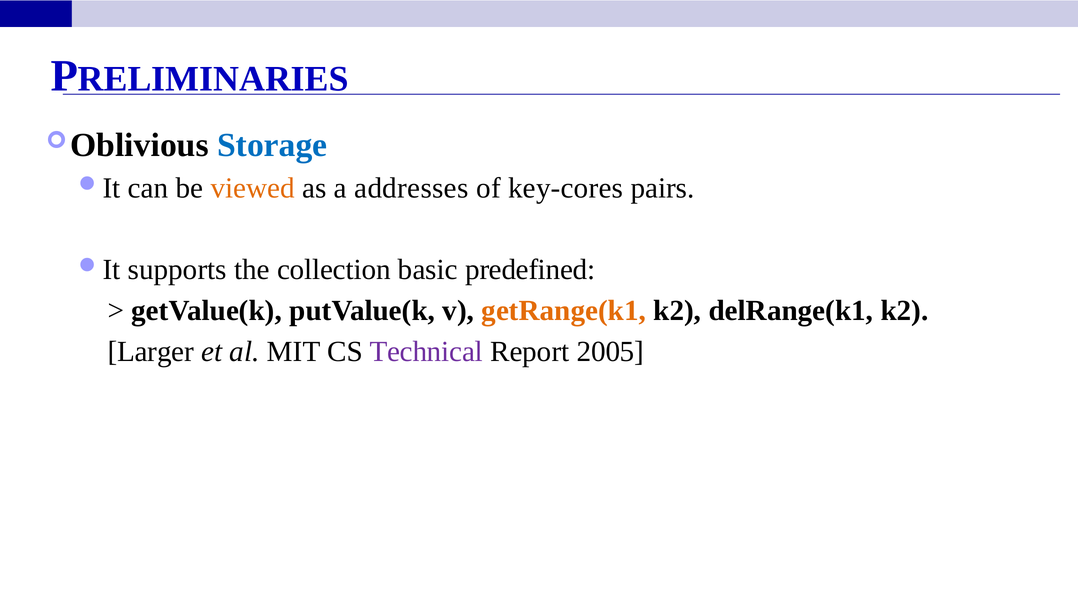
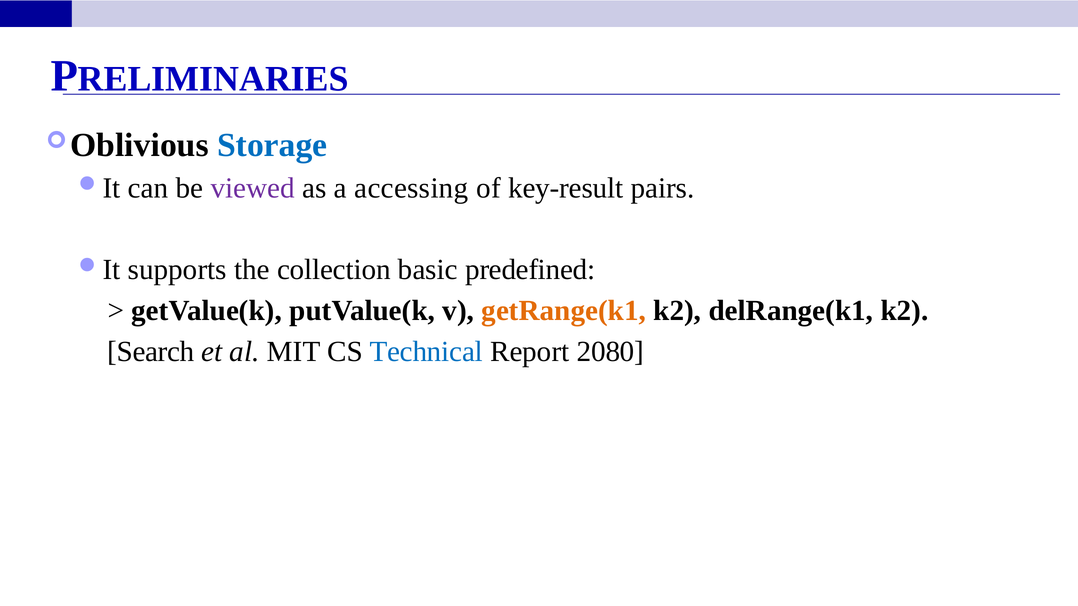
viewed colour: orange -> purple (253, 188)
addresses: addresses -> accessing (411, 188)
key-cores: key-cores -> key-result (566, 188)
Larger: Larger -> Search (151, 352)
Technical colour: purple -> blue (426, 352)
2005: 2005 -> 2080 (610, 352)
